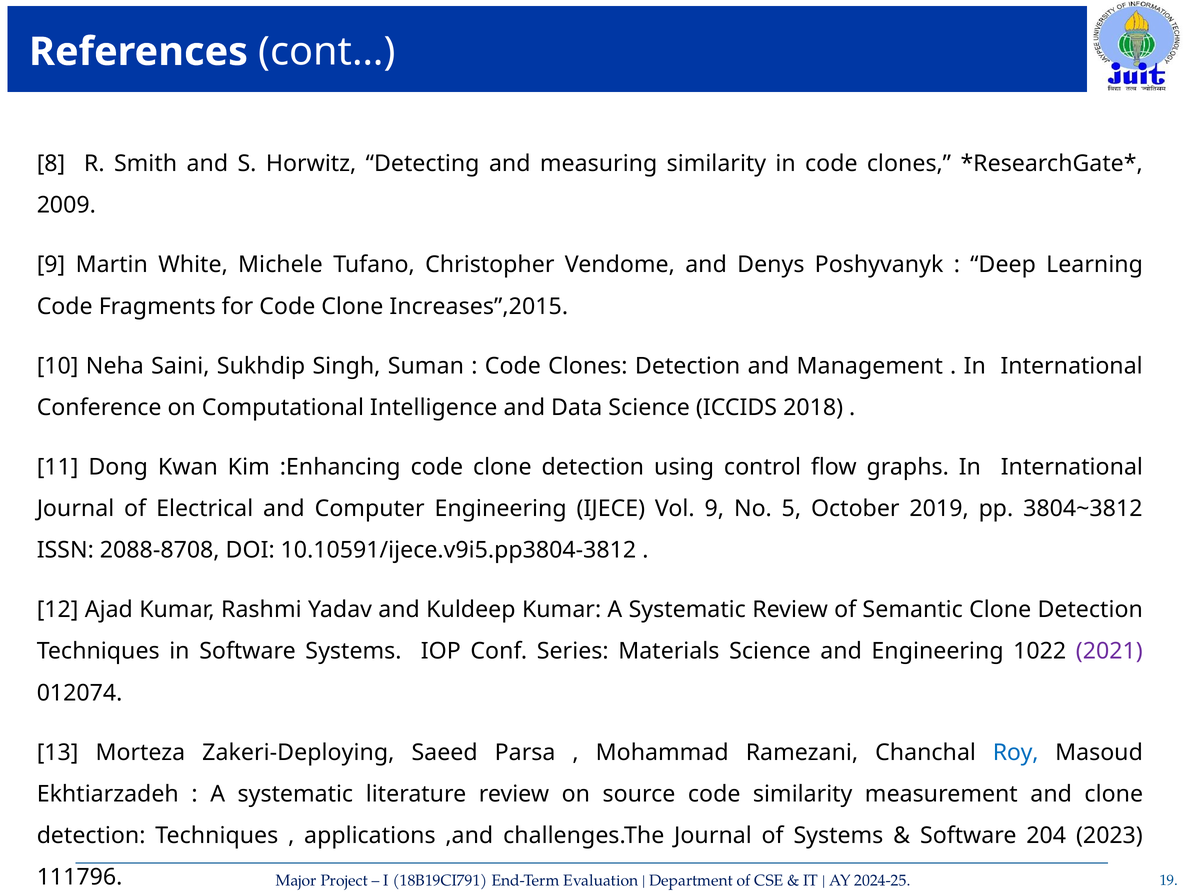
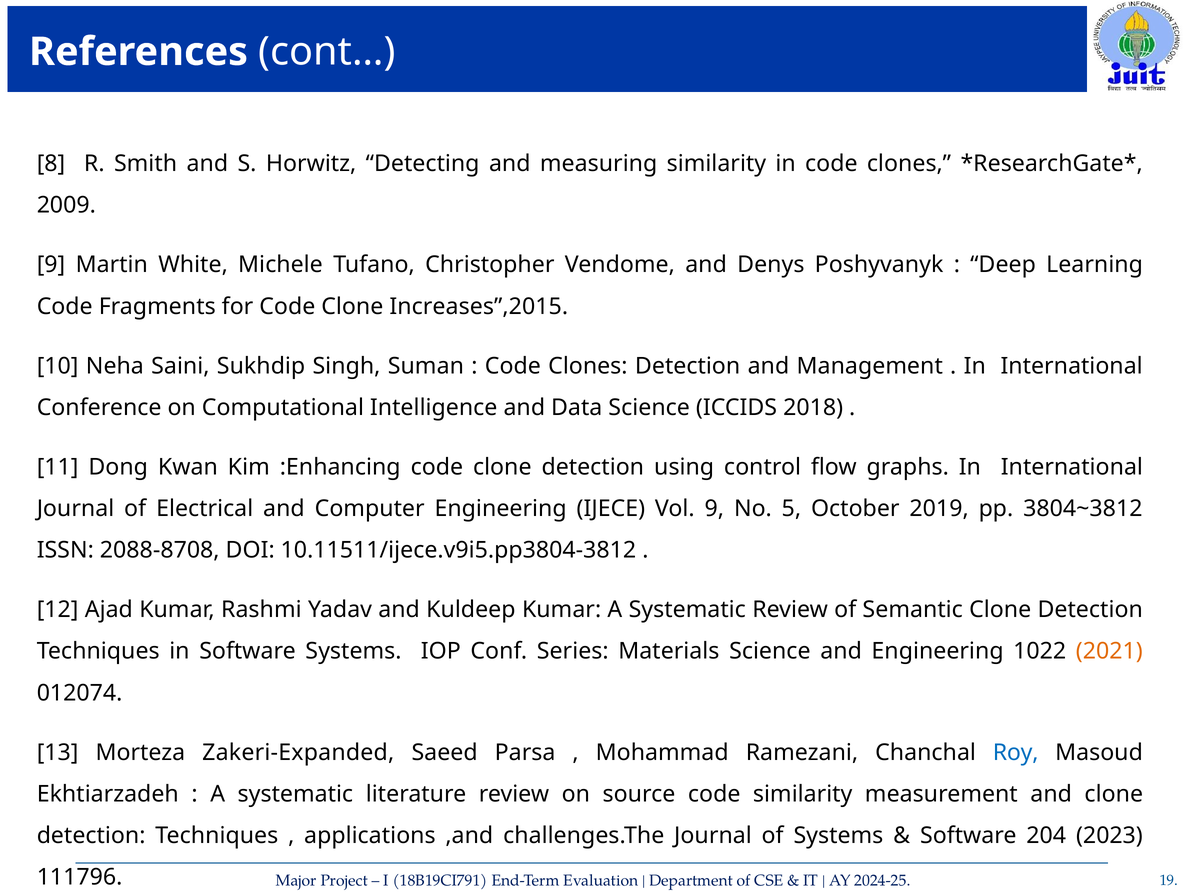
10.10591/ijece.v9i5.pp3804-3812: 10.10591/ijece.v9i5.pp3804-3812 -> 10.11511/ijece.v9i5.pp3804-3812 (458, 551)
2021 colour: purple -> orange (1109, 652)
Zakeri-Deploying: Zakeri-Deploying -> Zakeri-Expanded (298, 753)
